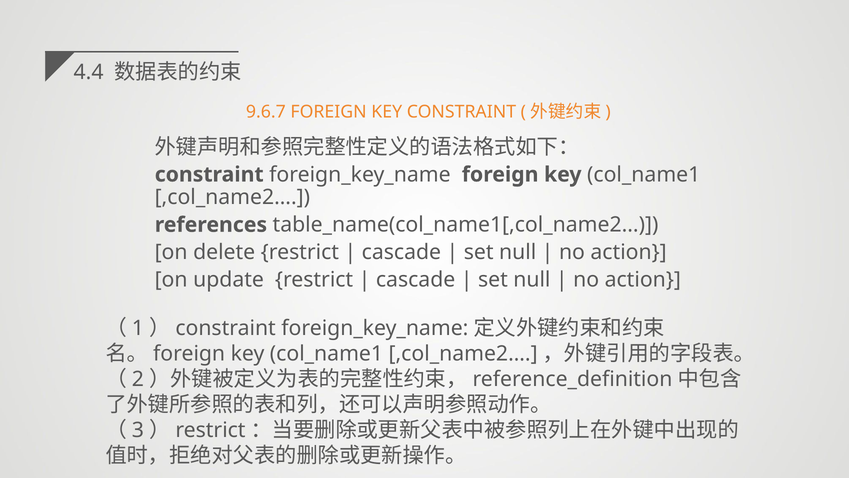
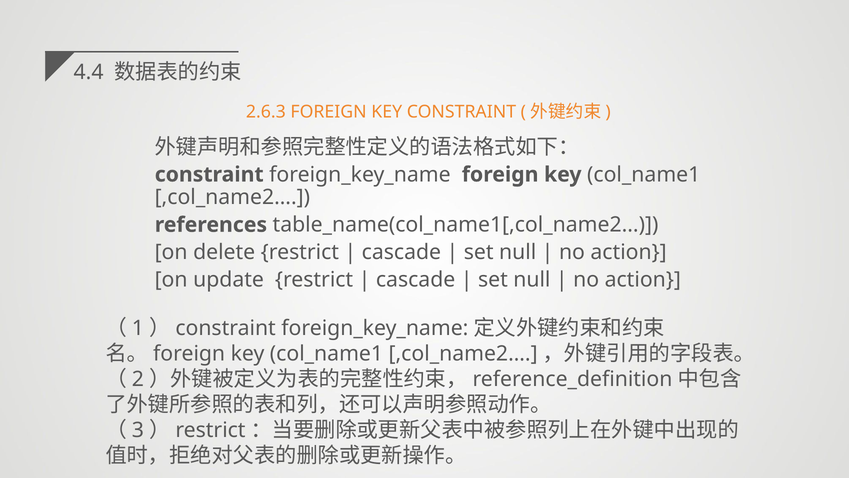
9.6.7: 9.6.7 -> 2.6.3 (266, 112)
